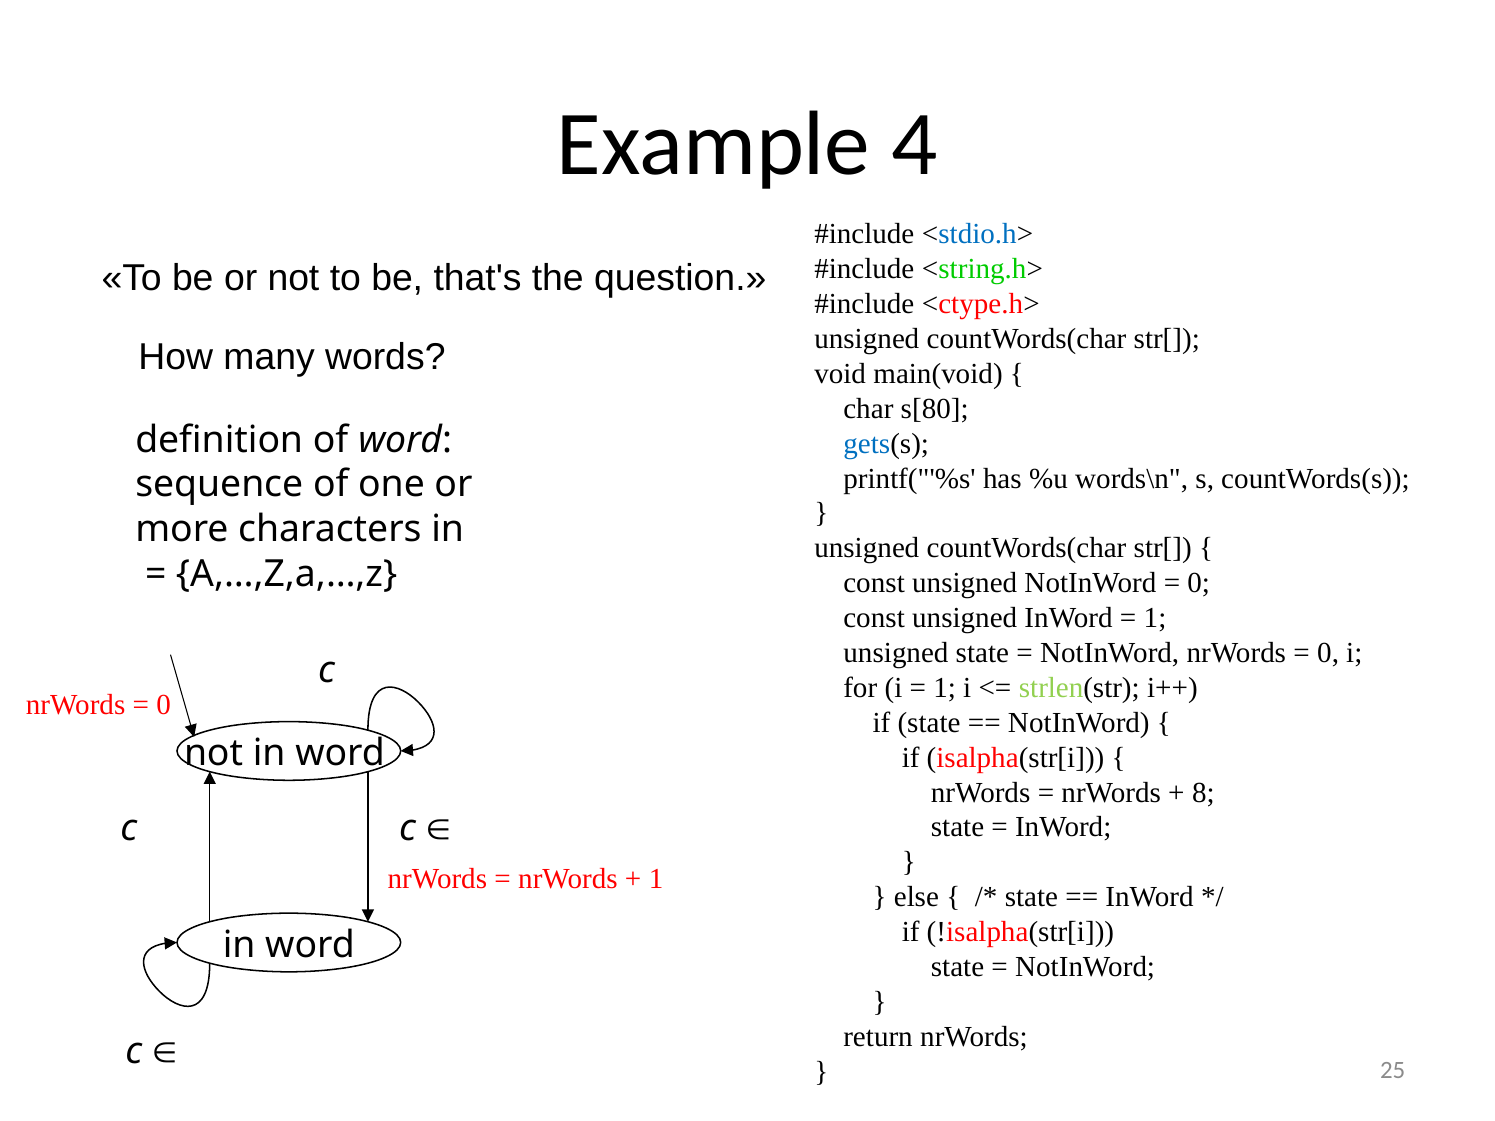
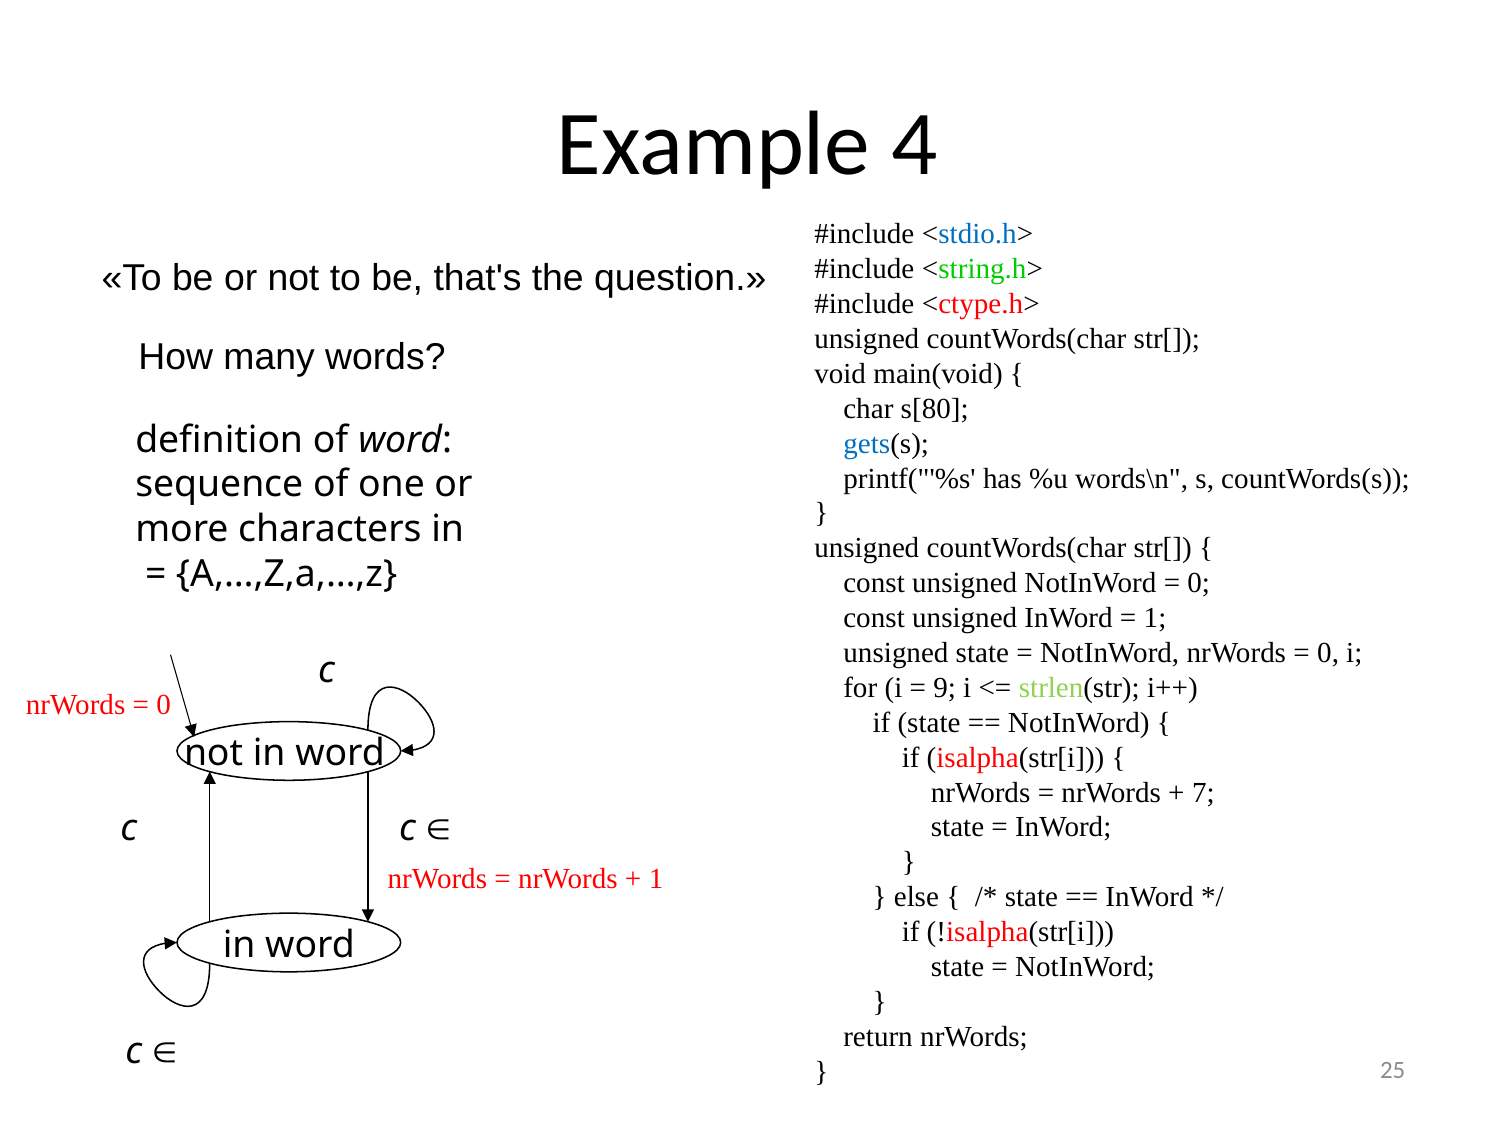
1: 1 -> 9 (945, 688)
8: 8 -> 7 (1203, 793)
